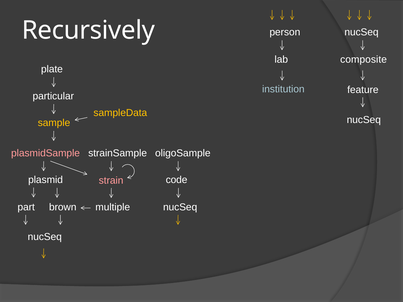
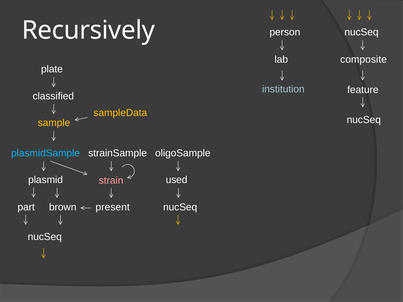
particular: particular -> classified (53, 96)
plasmidSample colour: pink -> light blue (46, 153)
code: code -> used (177, 180)
multiple: multiple -> present (113, 207)
